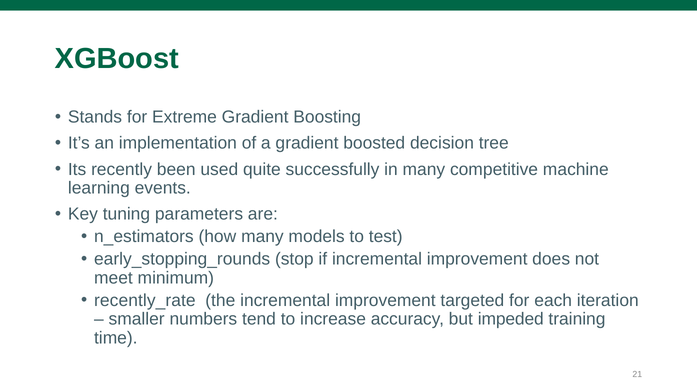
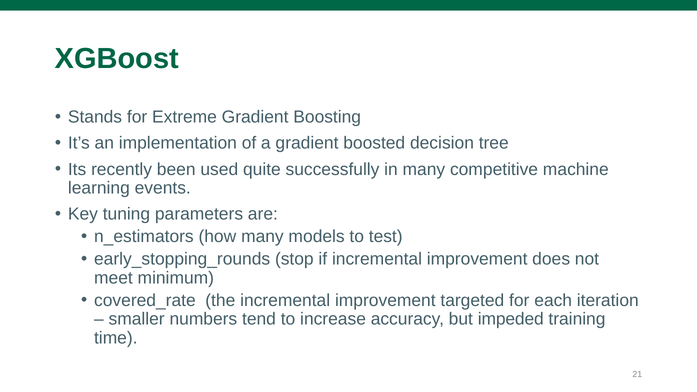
recently_rate: recently_rate -> covered_rate (145, 300)
